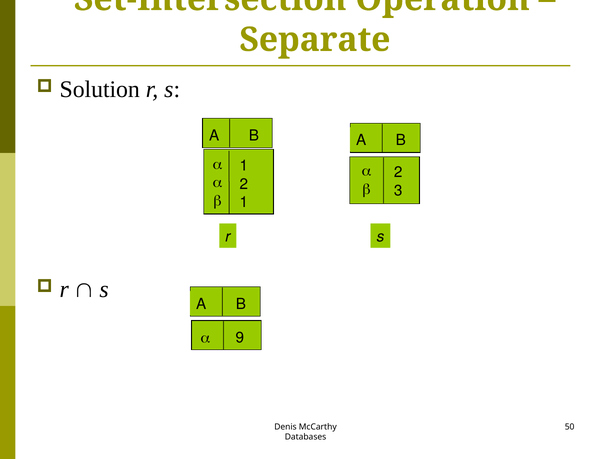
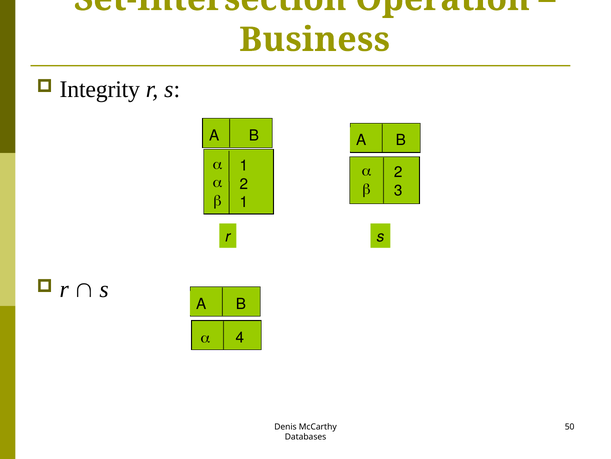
Separate: Separate -> Business (315, 40)
Solution: Solution -> Integrity (100, 89)
9: 9 -> 4 (240, 337)
